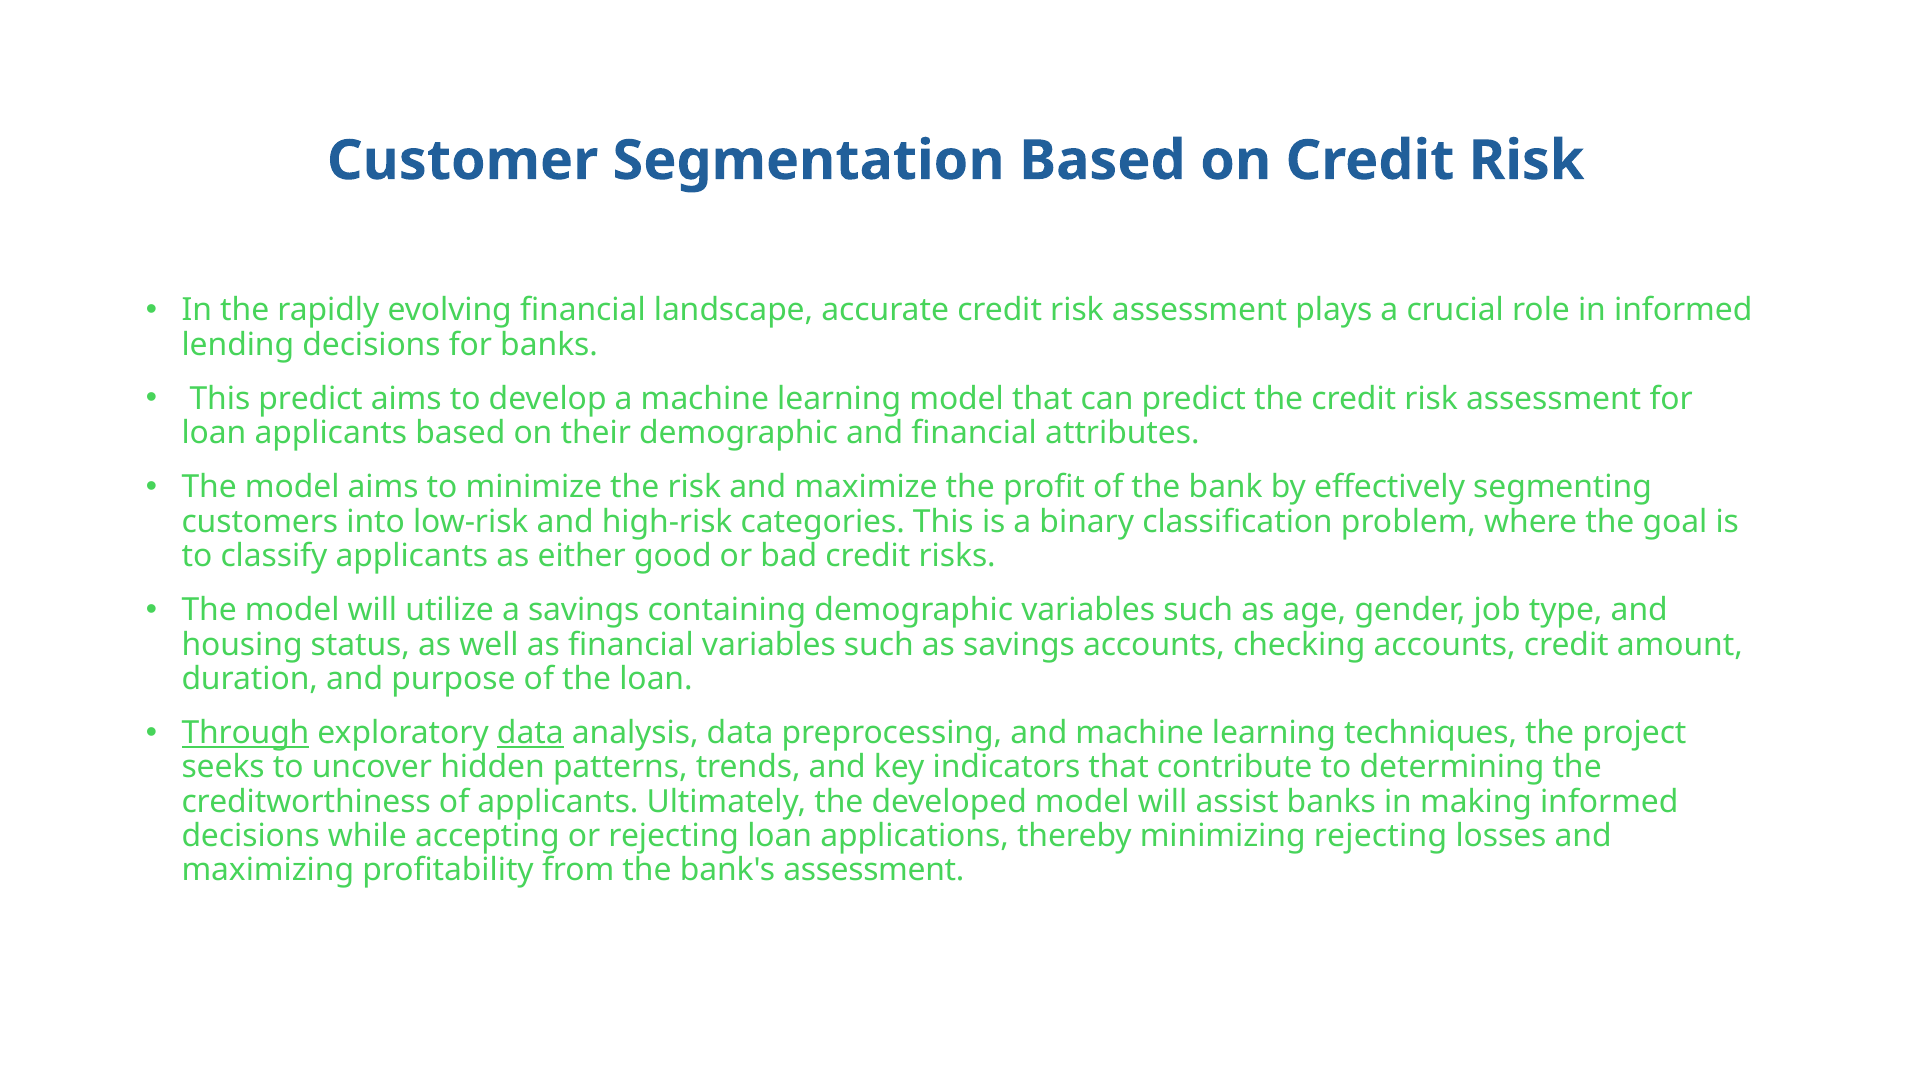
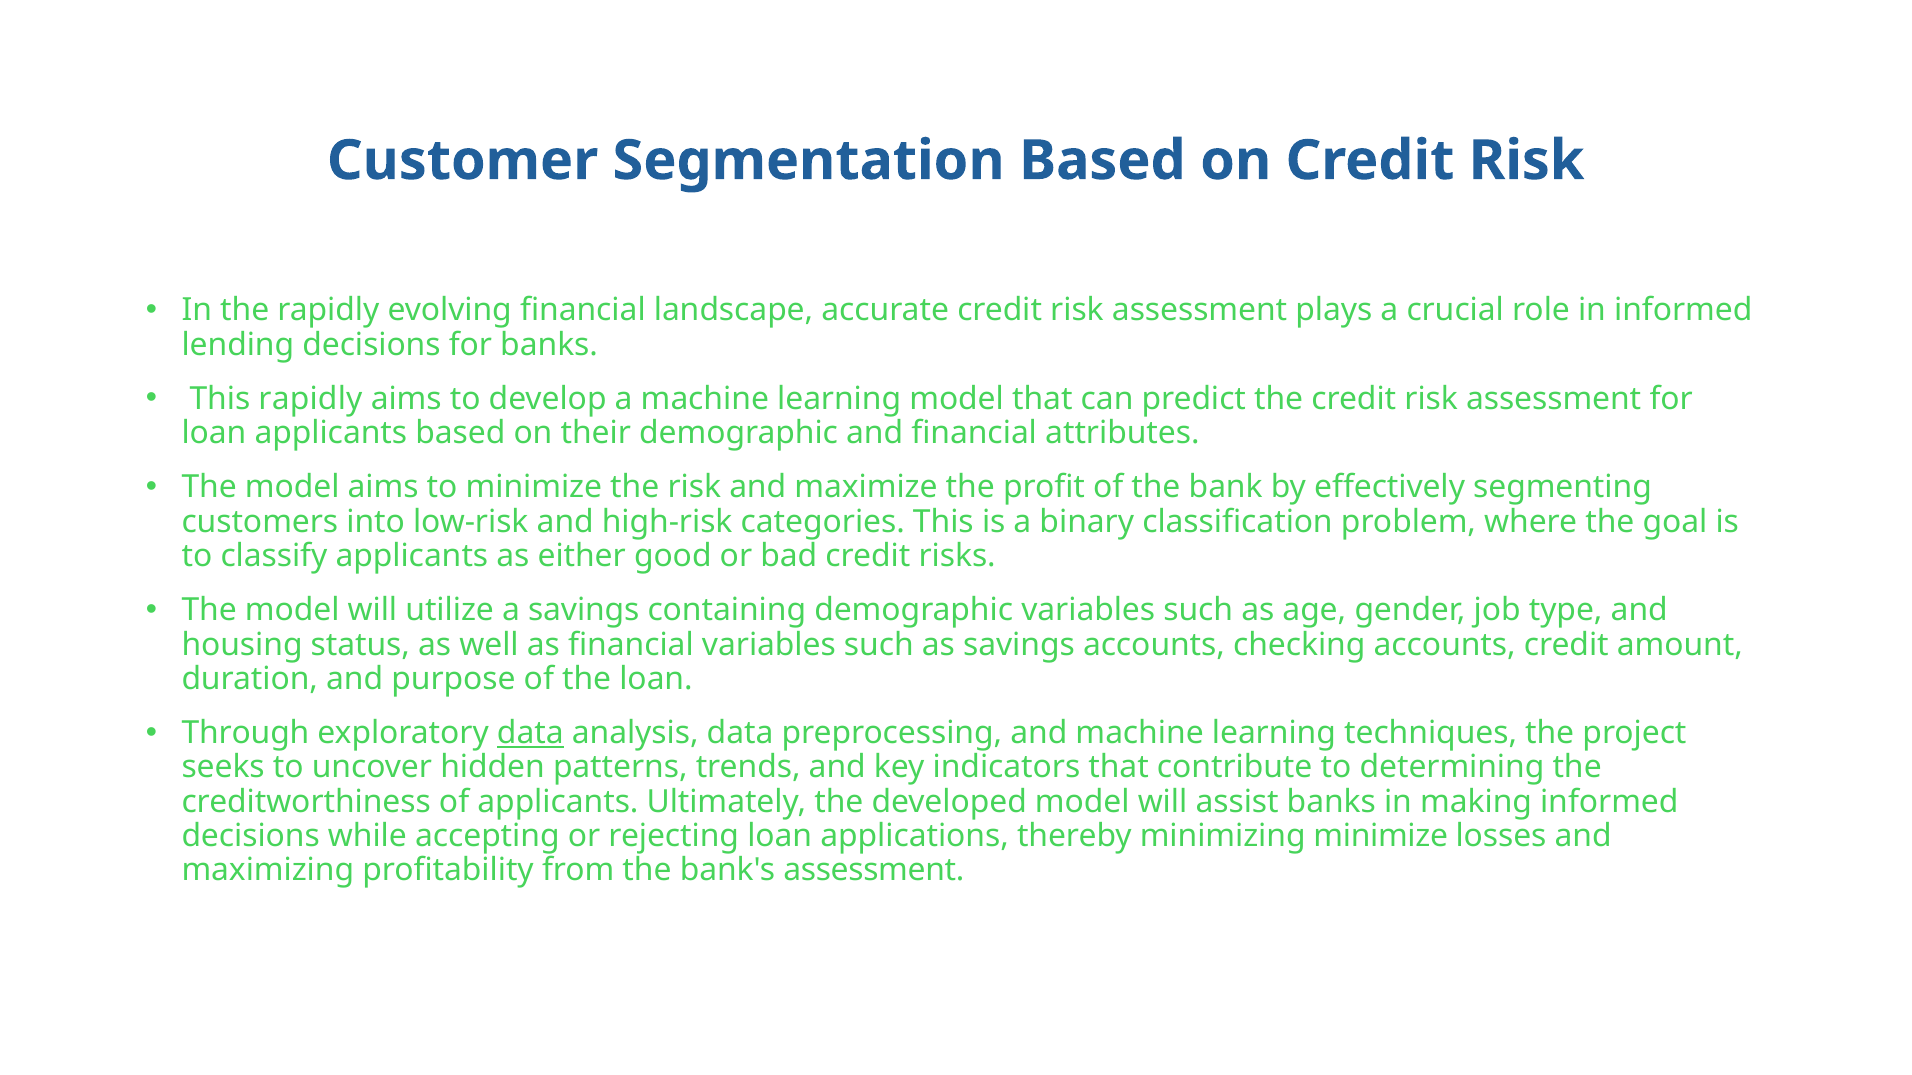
This predict: predict -> rapidly (310, 399)
Through underline: present -> none (245, 733)
minimizing rejecting: rejecting -> minimize (1381, 836)
